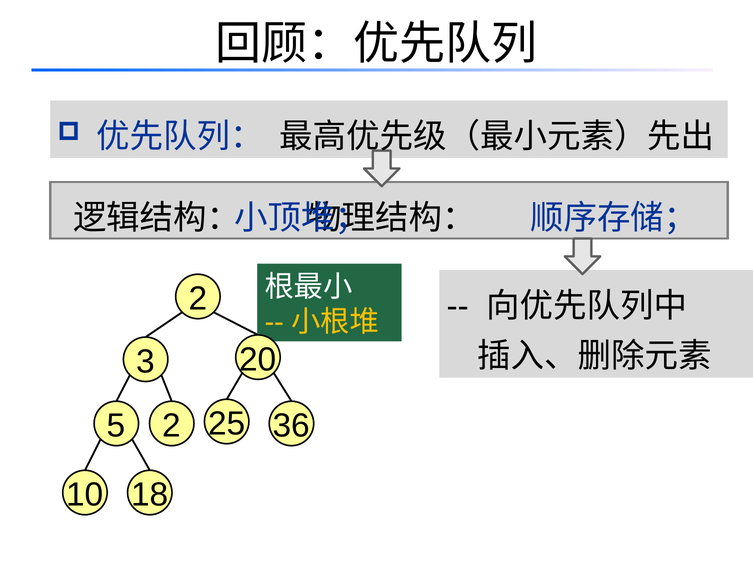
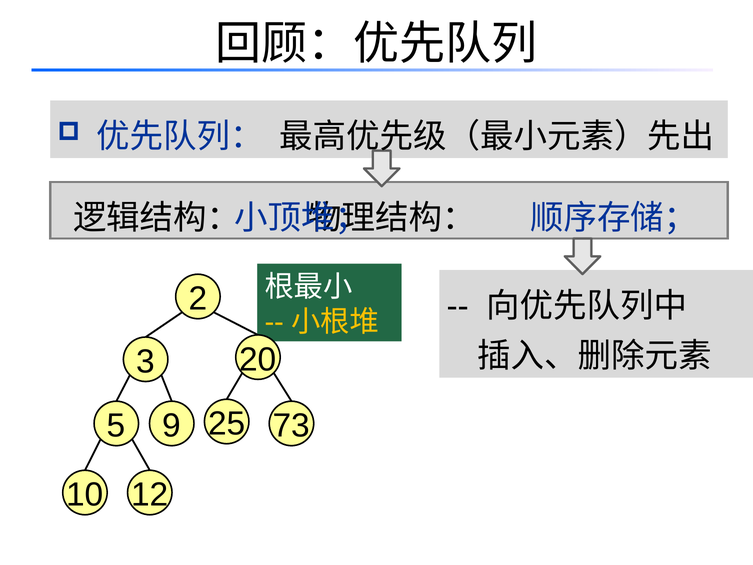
36: 36 -> 73 (291, 426)
5 2: 2 -> 9 (172, 426)
18: 18 -> 12 (150, 495)
